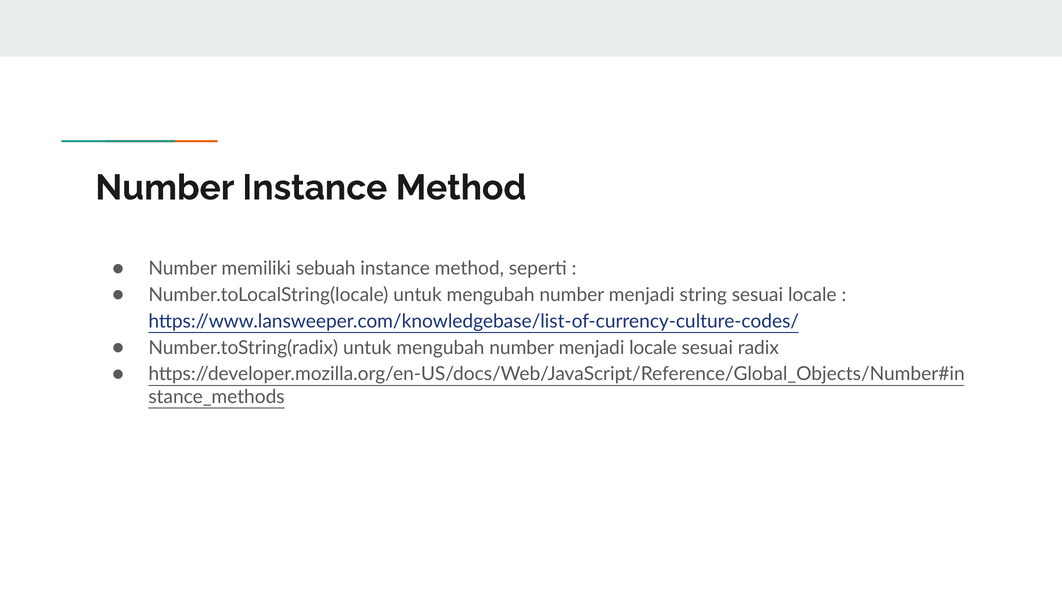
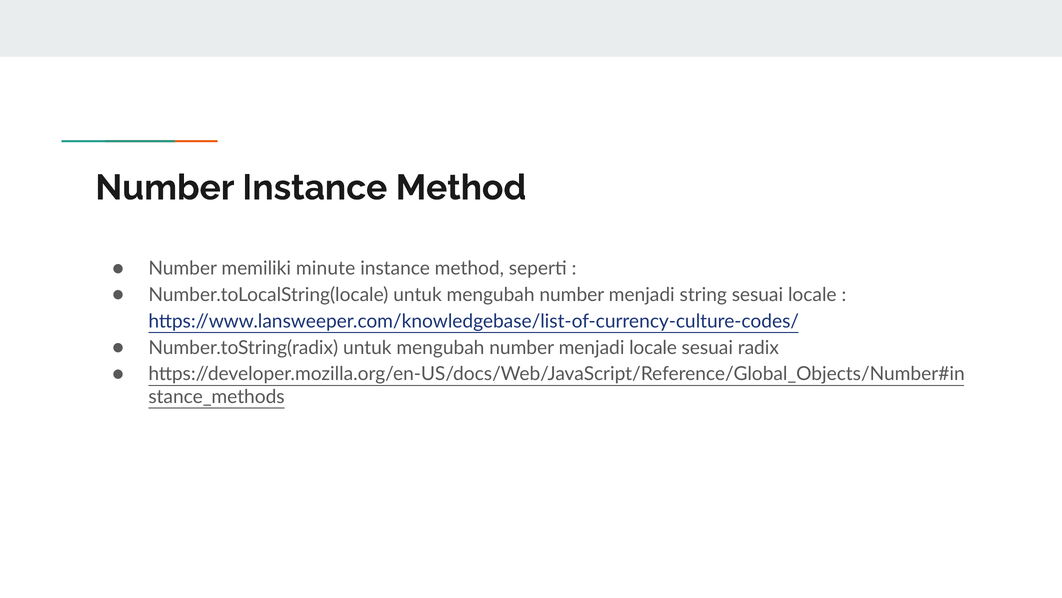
sebuah: sebuah -> minute (326, 268)
